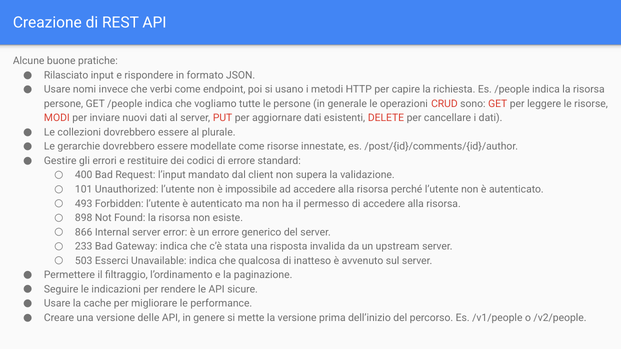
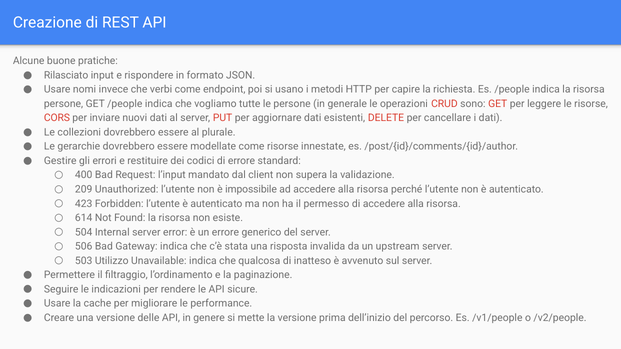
MODI: MODI -> CORS (57, 118)
101: 101 -> 209 (84, 190)
493: 493 -> 423 (84, 204)
898: 898 -> 614 (84, 218)
866: 866 -> 504 (84, 232)
233: 233 -> 506 (84, 247)
Esserci: Esserci -> Utilizzo (112, 261)
